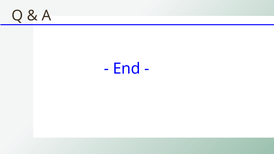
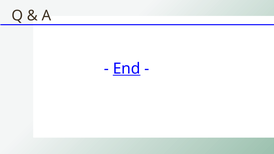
End underline: none -> present (127, 69)
